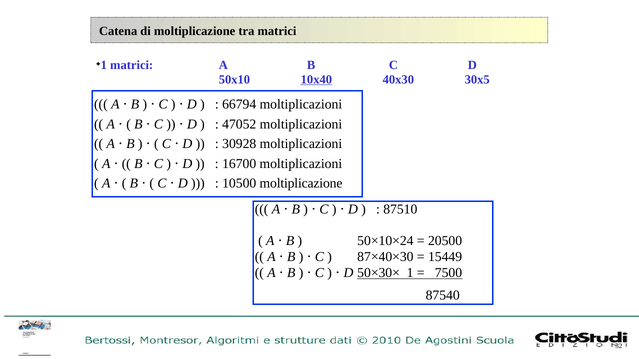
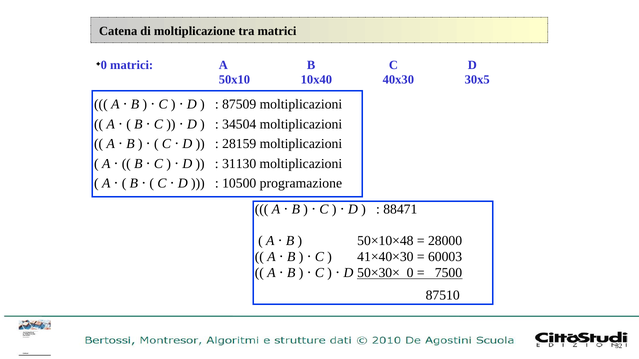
1: 1 -> 0 (104, 65)
10x40 underline: present -> none (316, 80)
66794: 66794 -> 87509 (239, 104)
47052: 47052 -> 34504 (239, 124)
30928: 30928 -> 28159 (239, 144)
16700: 16700 -> 31130 (239, 164)
10500 moltiplicazione: moltiplicazione -> programazione (301, 183)
87510: 87510 -> 88471 (400, 210)
50×10×24: 50×10×24 -> 50×10×48 (385, 241)
20500: 20500 -> 28000 (445, 241)
87×40×30: 87×40×30 -> 41×40×30 (385, 257)
15449: 15449 -> 60003 (445, 257)
50×30× 1: 1 -> 0 (410, 273)
87540: 87540 -> 87510 (443, 296)
